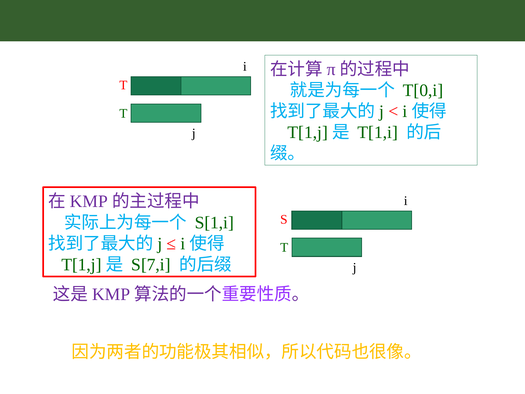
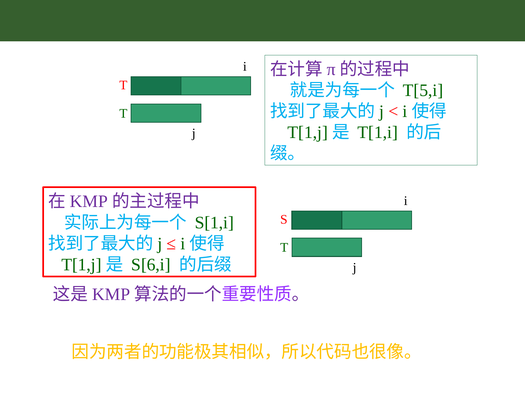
T[0,i: T[0,i -> T[5,i (423, 90)
S[7,i: S[7,i -> S[6,i (151, 264)
